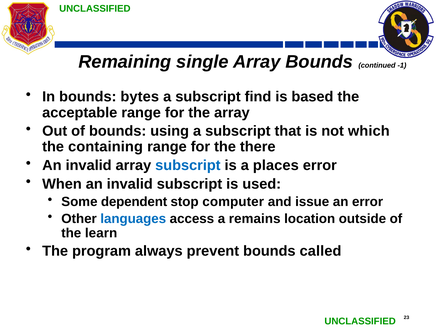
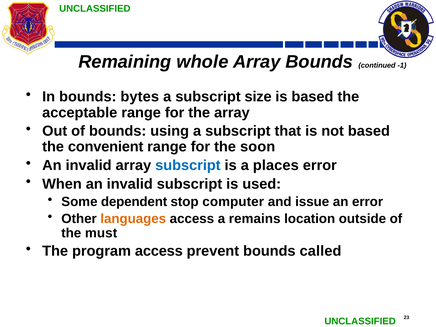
single: single -> whole (202, 62)
find: find -> size (258, 97)
not which: which -> based (369, 131)
containing: containing -> convenient (106, 147)
there: there -> soon (258, 147)
languages colour: blue -> orange (133, 219)
learn: learn -> must (101, 233)
program always: always -> access (159, 251)
